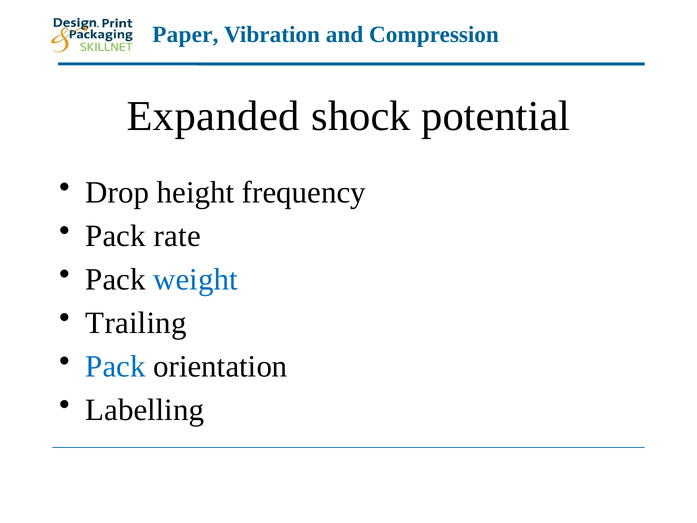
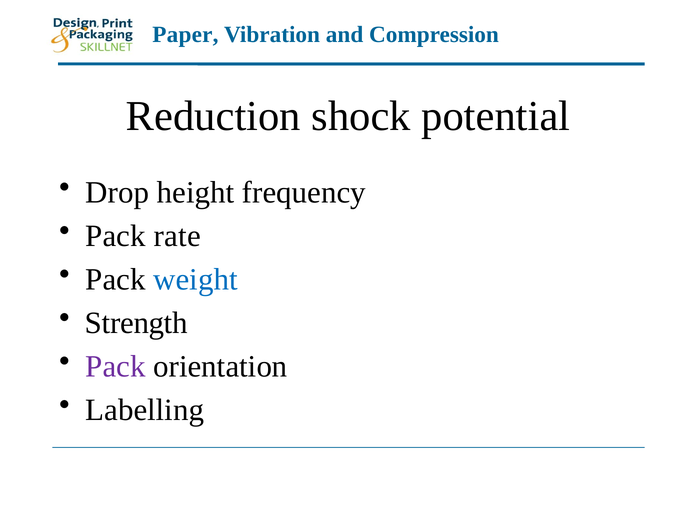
Expanded: Expanded -> Reduction (213, 116)
Trailing: Trailing -> Strength (136, 323)
Pack colour: blue -> purple (115, 366)
